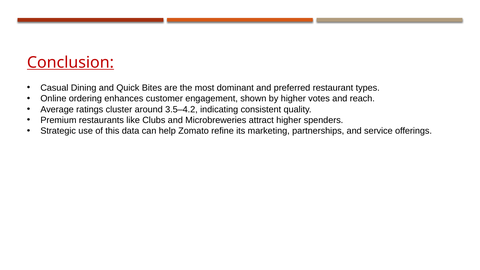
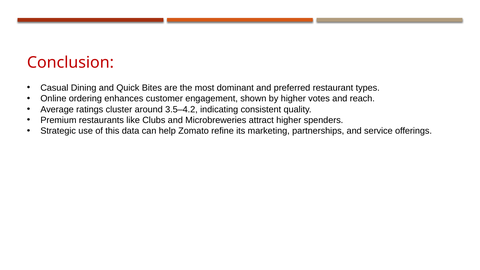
Conclusion underline: present -> none (70, 62)
